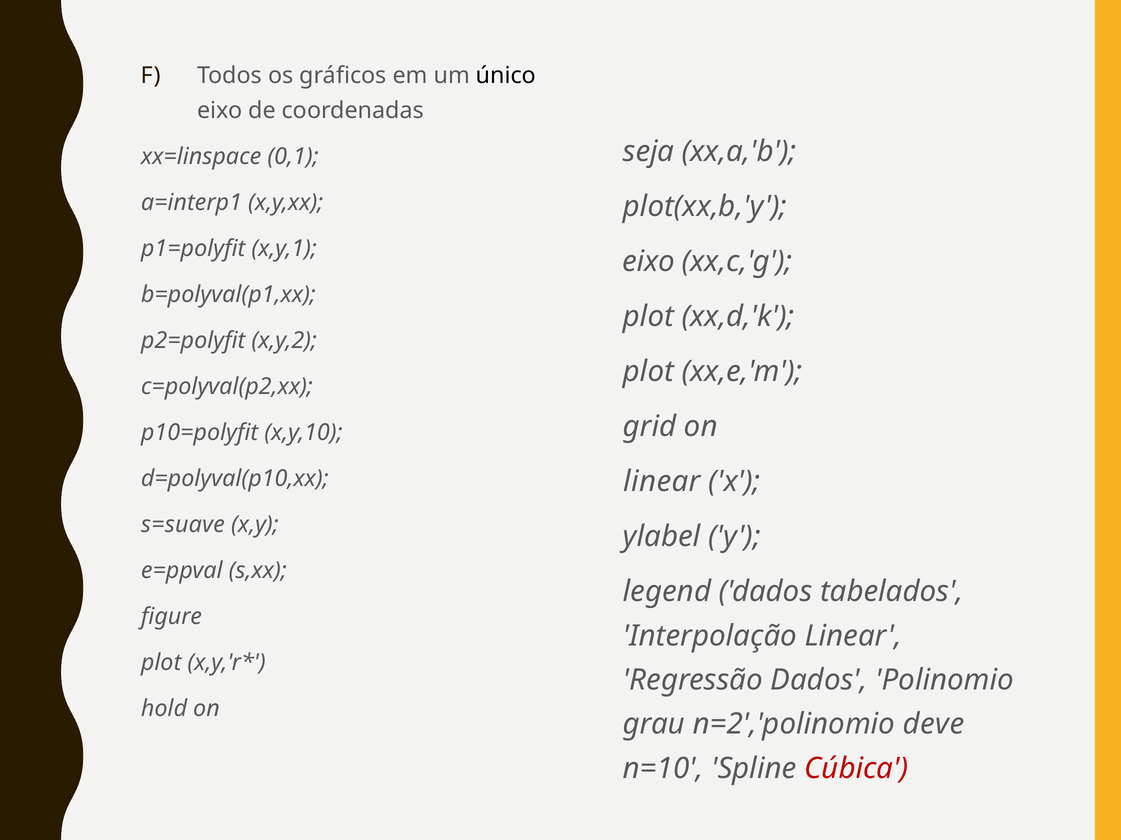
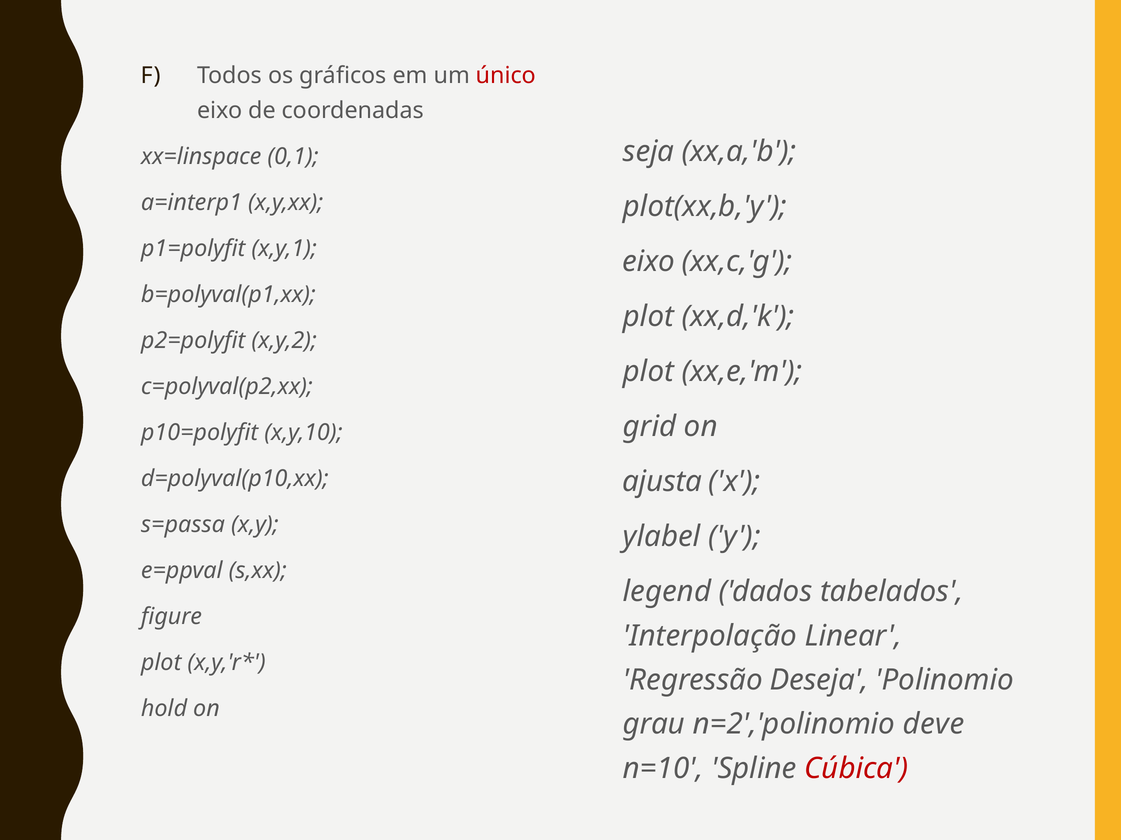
único colour: black -> red (506, 76)
linear: linear -> ajusta (662, 482)
s=suave: s=suave -> s=passa (183, 525)
Regressão Dados: Dados -> Deseja (819, 681)
